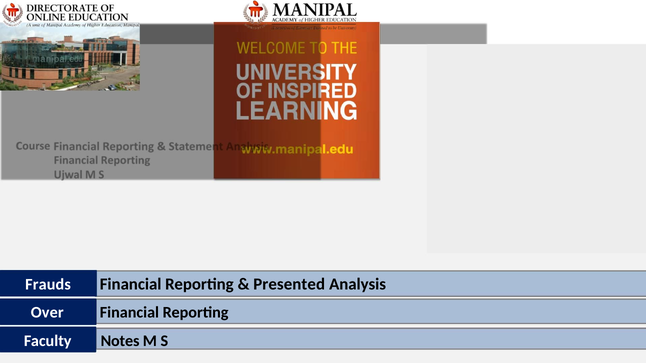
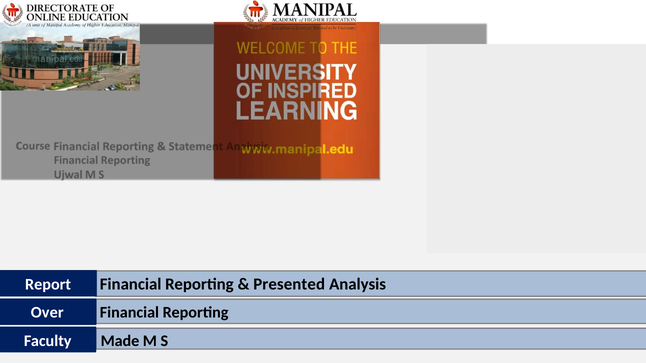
Frauds: Frauds -> Report (48, 285)
Notes: Notes -> Made (120, 341)
